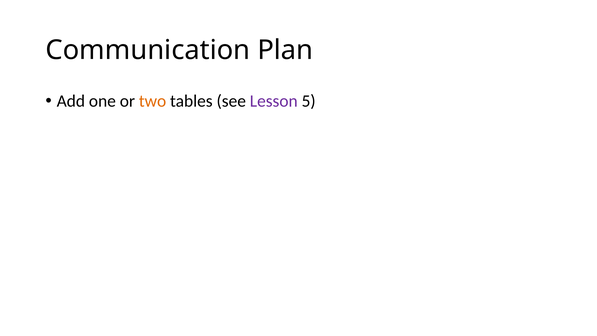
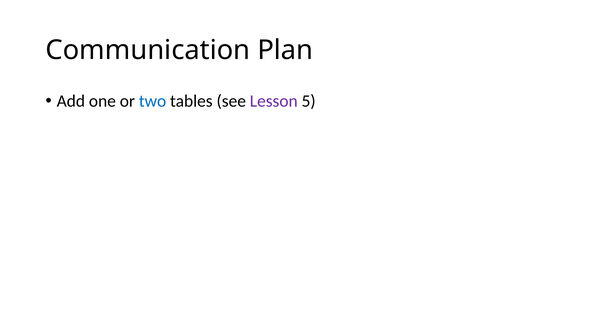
two colour: orange -> blue (153, 101)
